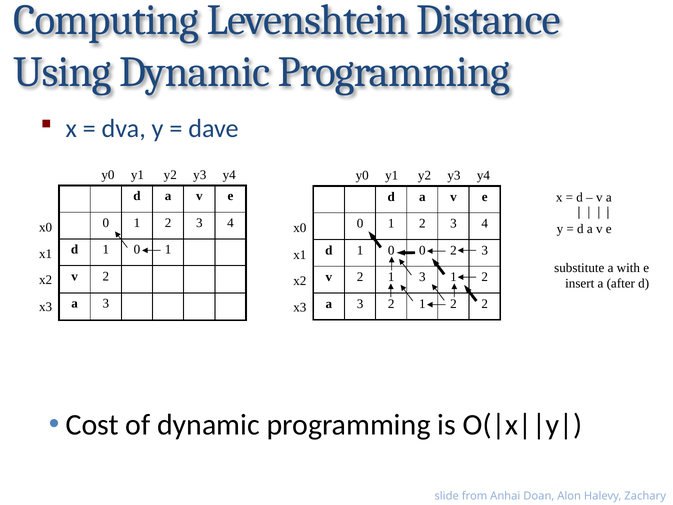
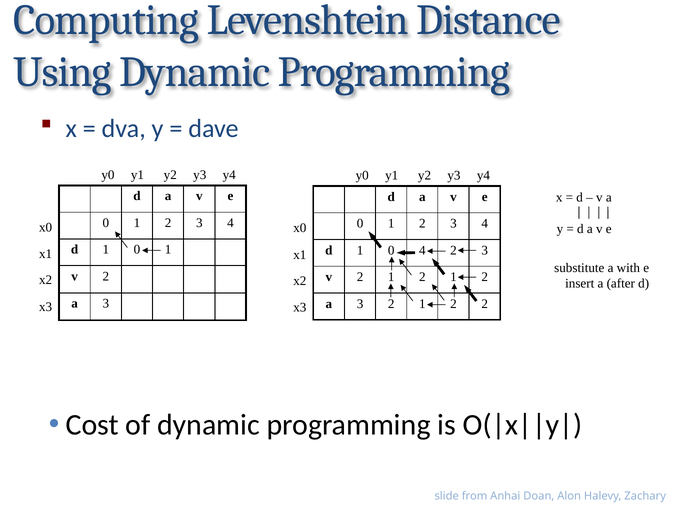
0 0: 0 -> 4 (422, 250)
v 2 1 3: 3 -> 2 (422, 277)
